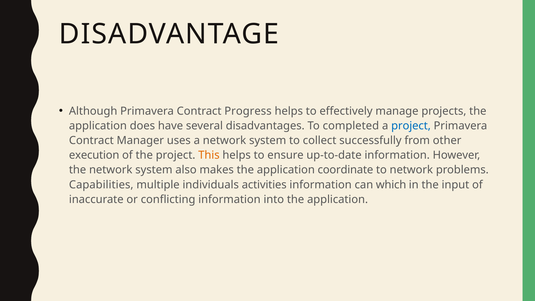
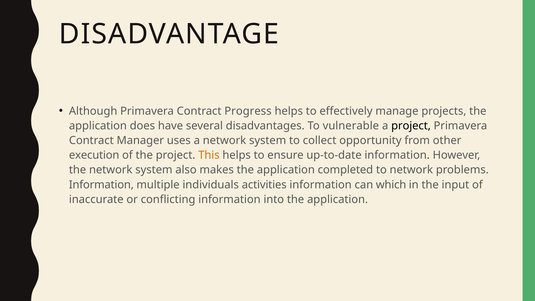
completed: completed -> vulnerable (351, 126)
project colour: blue -> black (411, 126)
successfully: successfully -> opportunity (370, 141)
coordinate: coordinate -> completed (345, 170)
Capabilities: Capabilities -> Information (101, 185)
